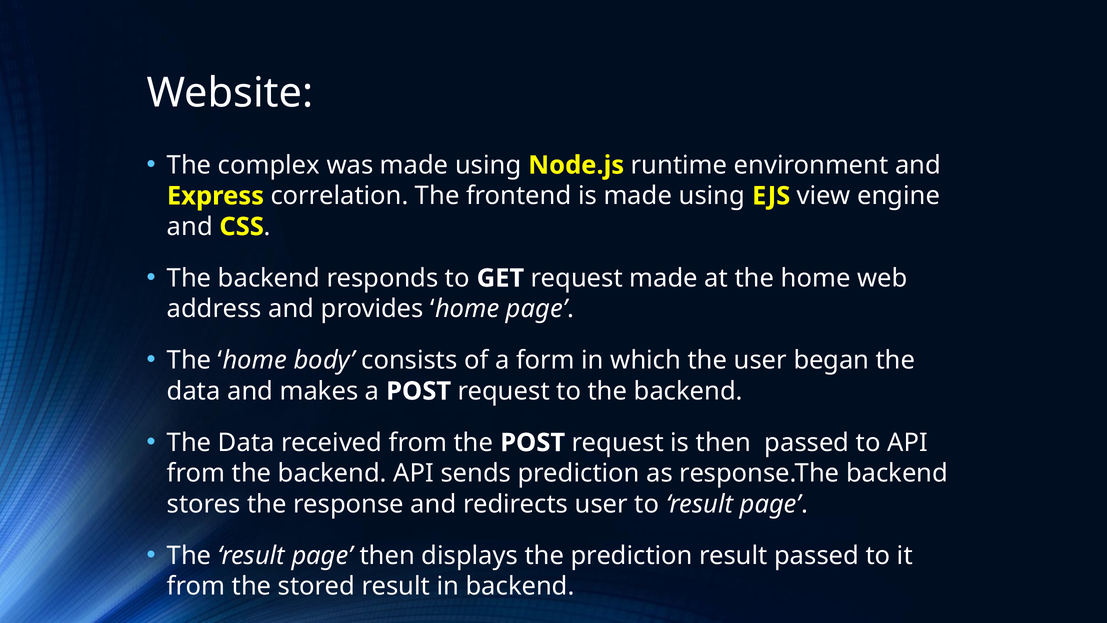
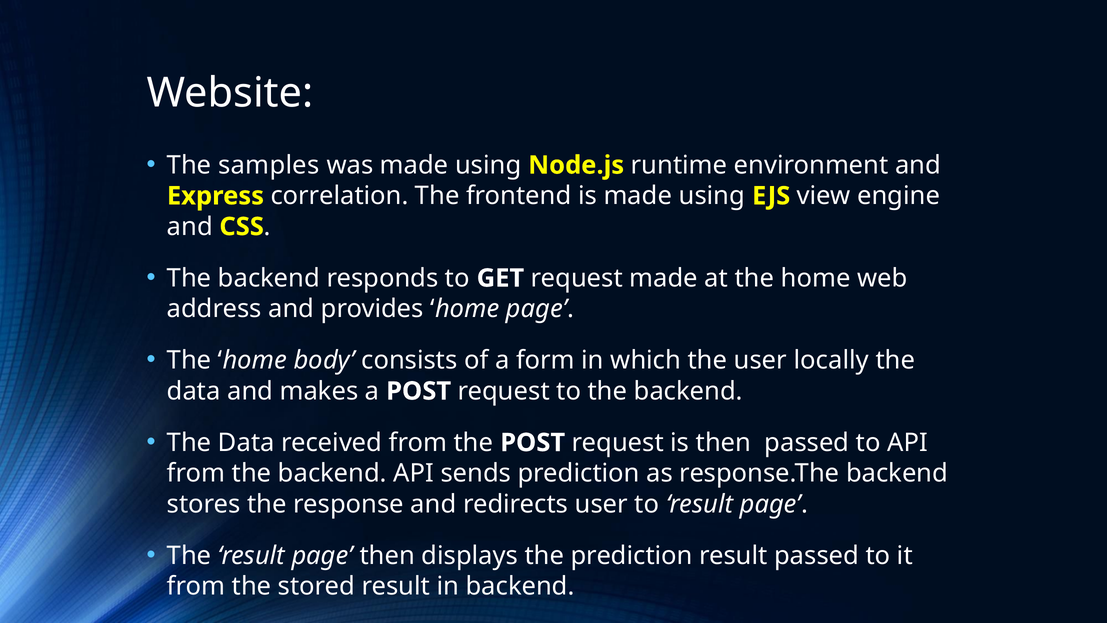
complex: complex -> samples (269, 165)
began: began -> locally (831, 360)
